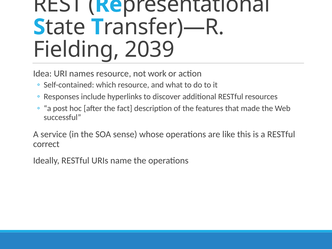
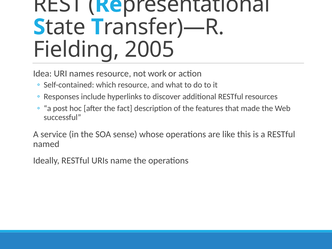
2039: 2039 -> 2005 (150, 50)
correct: correct -> named (46, 144)
